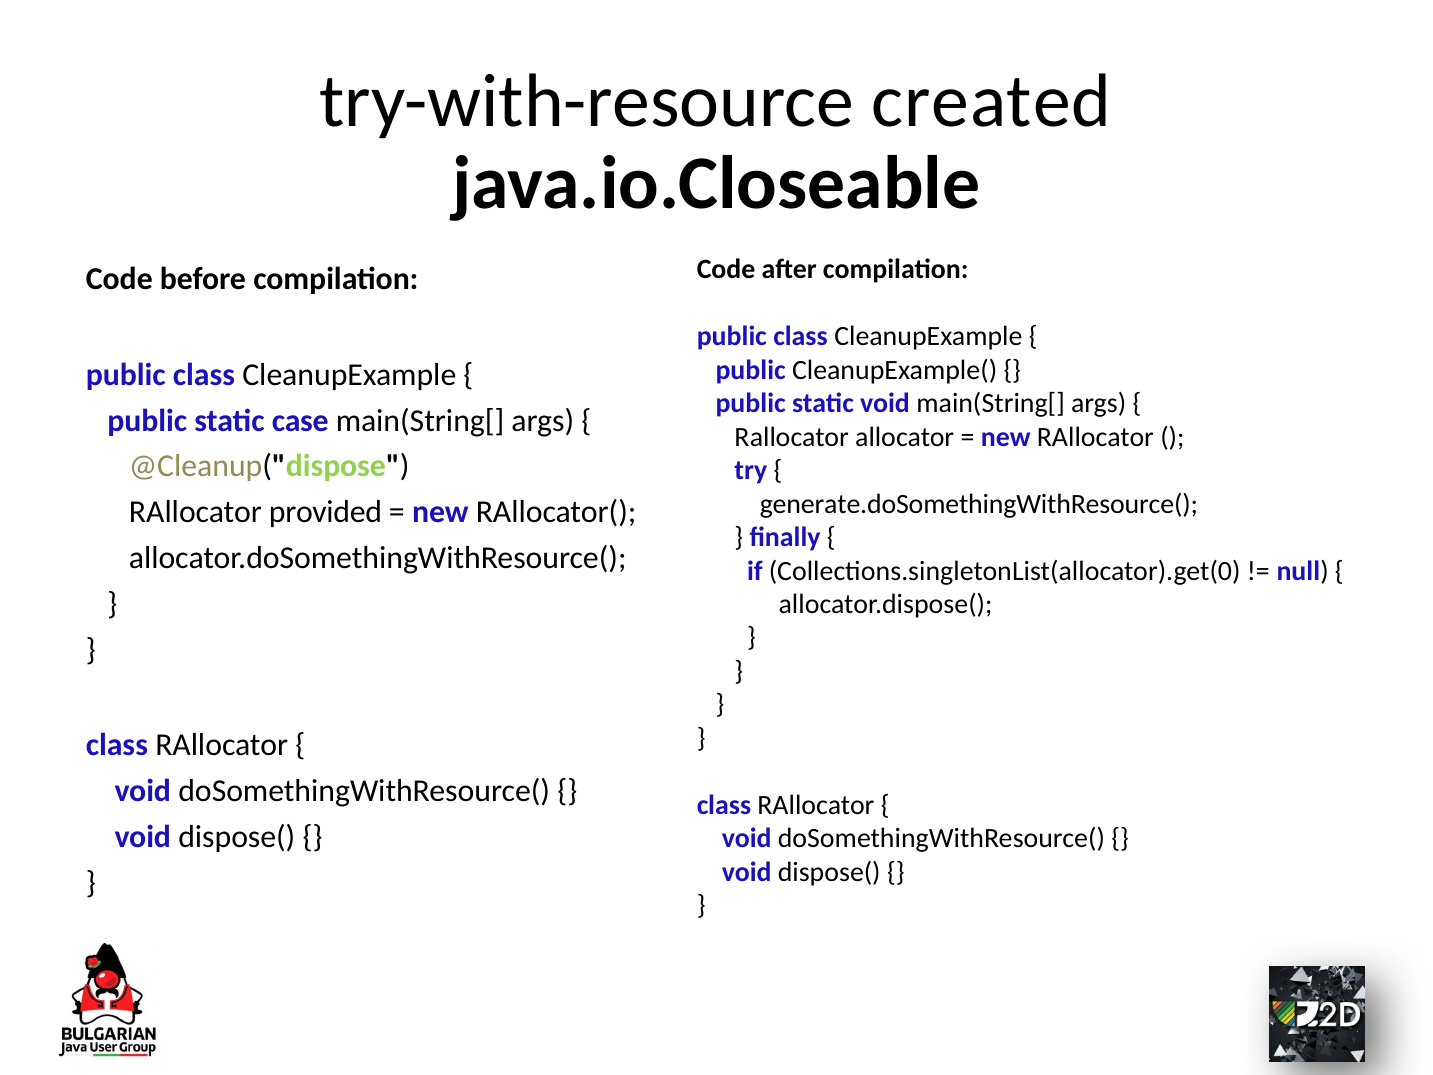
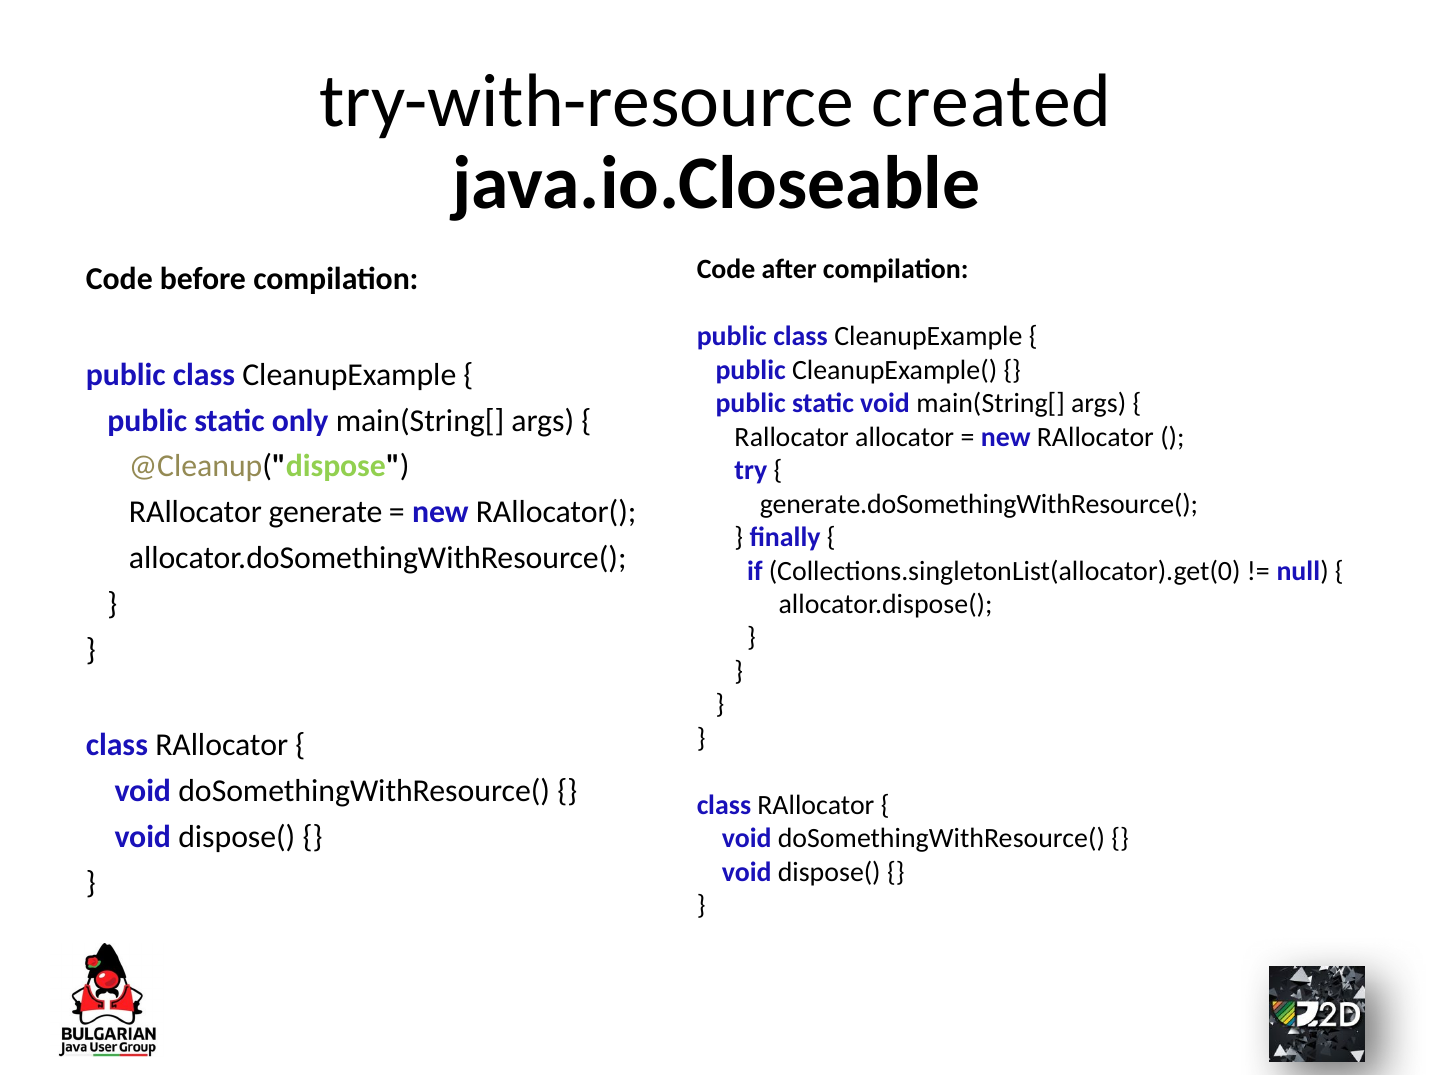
case: case -> only (300, 421)
provided: provided -> generate (325, 512)
